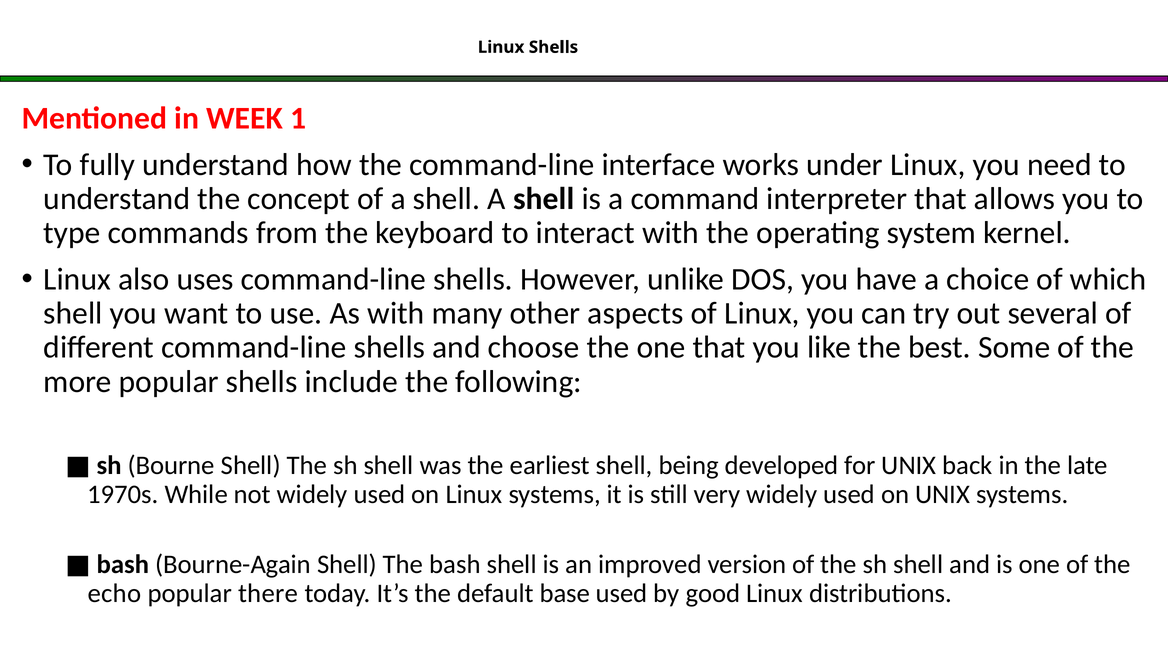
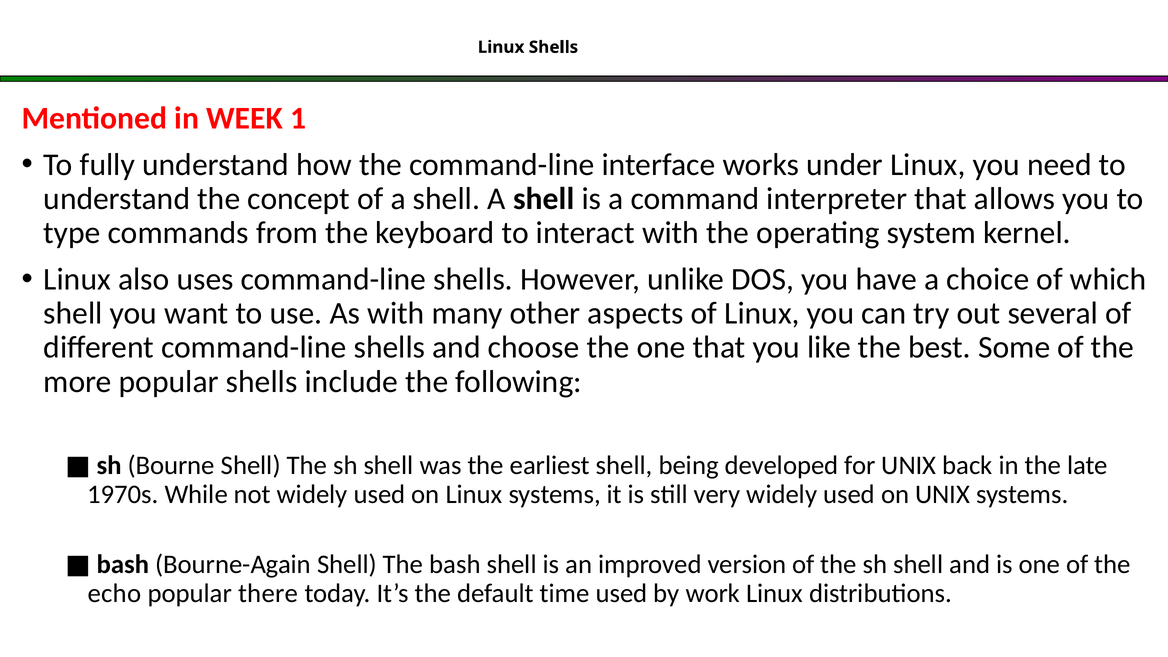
base: base -> time (565, 593)
good: good -> work (713, 593)
